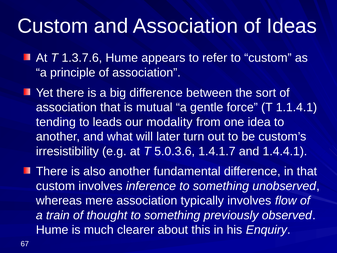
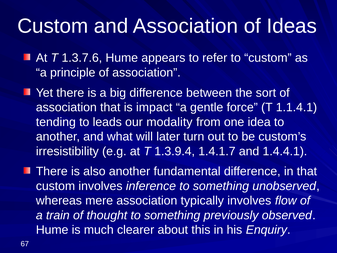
mutual: mutual -> impact (154, 107)
5.0.3.6: 5.0.3.6 -> 1.3.9.4 (175, 151)
